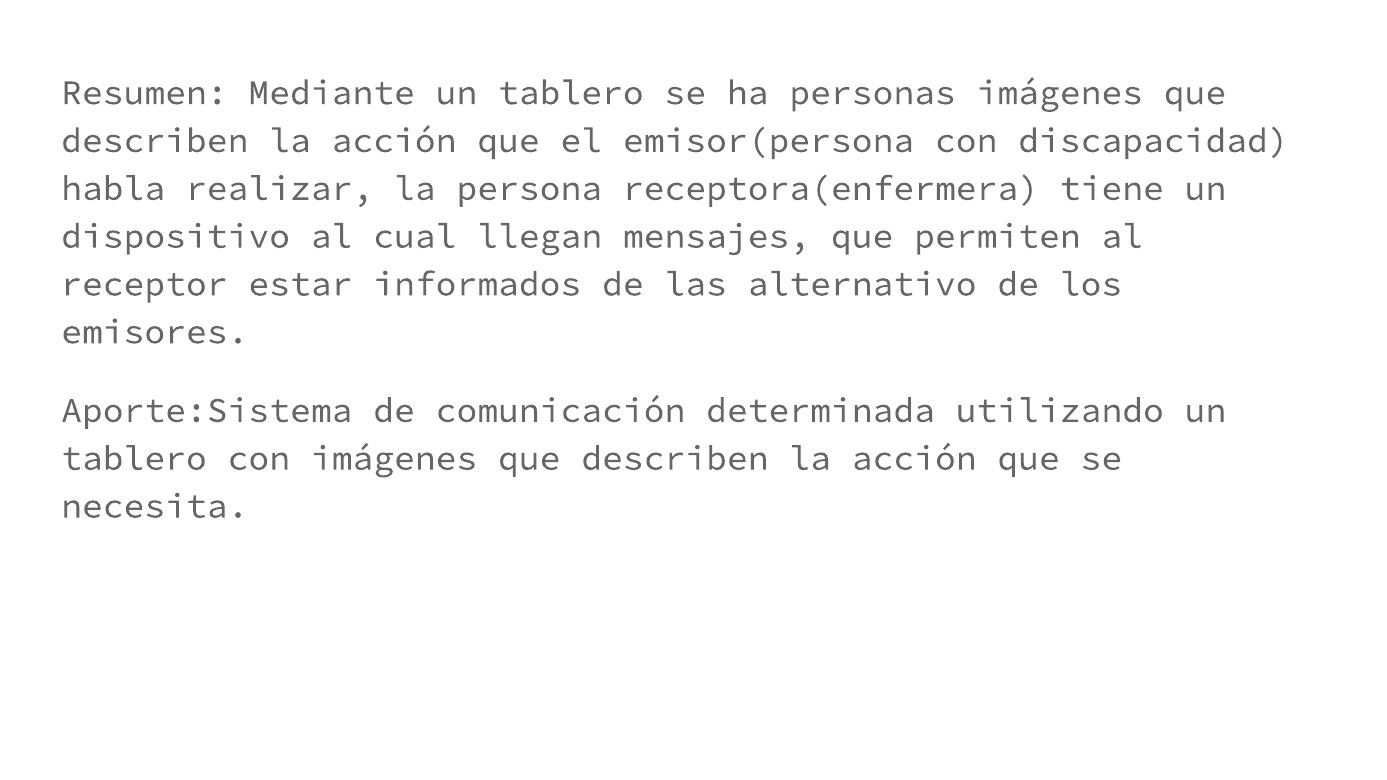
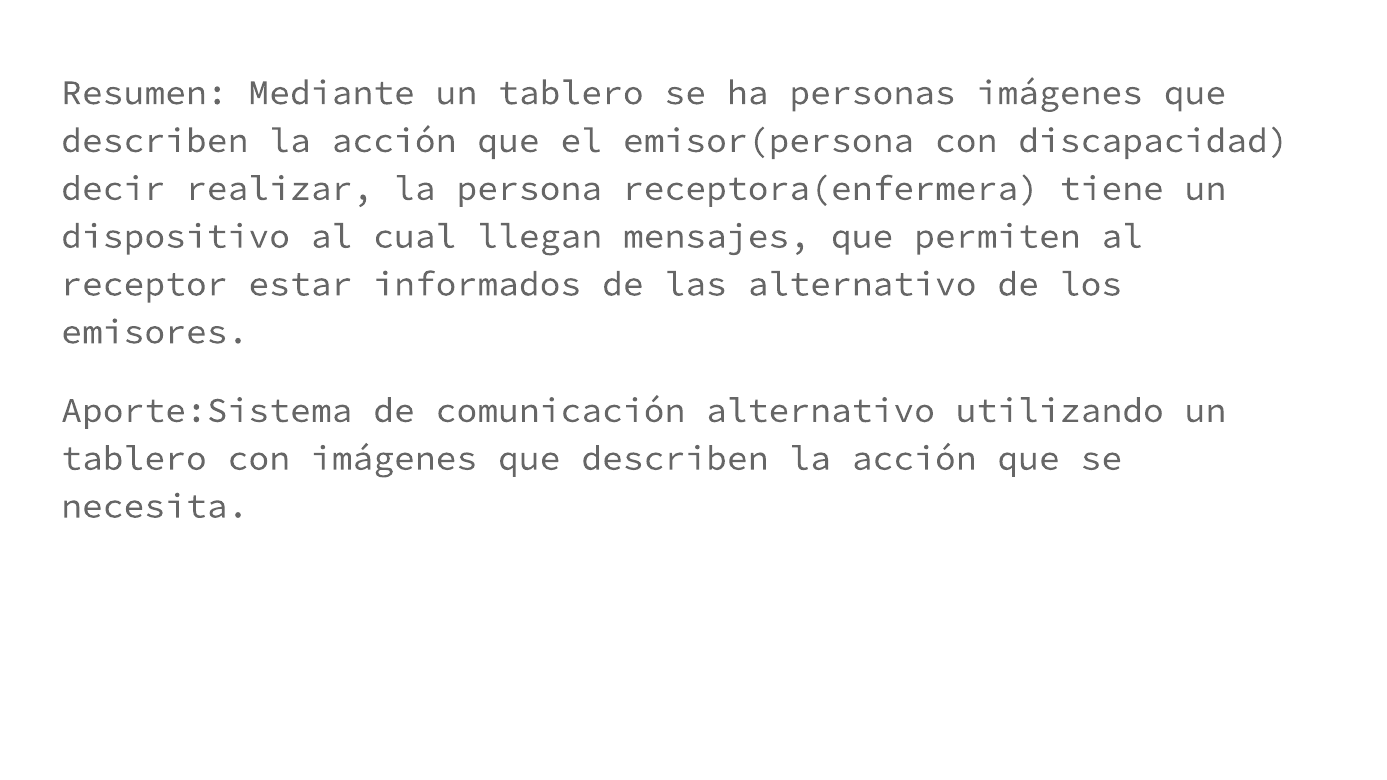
habla: habla -> decir (113, 188)
comunicación determinada: determinada -> alternativo (821, 411)
